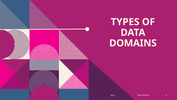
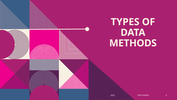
DOMAINS: DOMAINS -> METHODS (133, 43)
